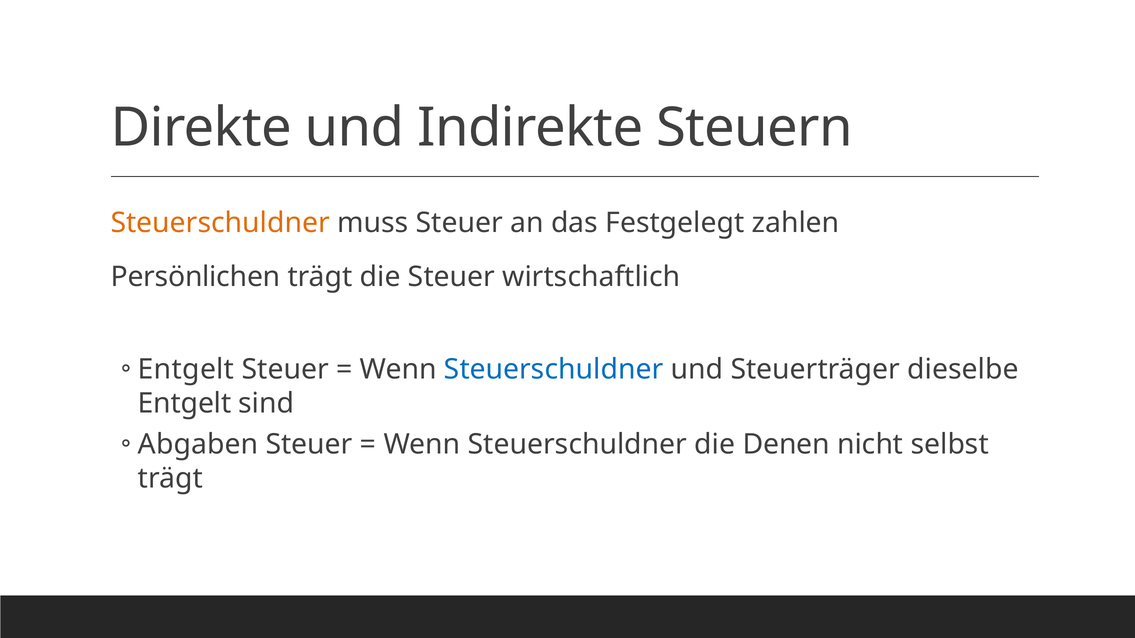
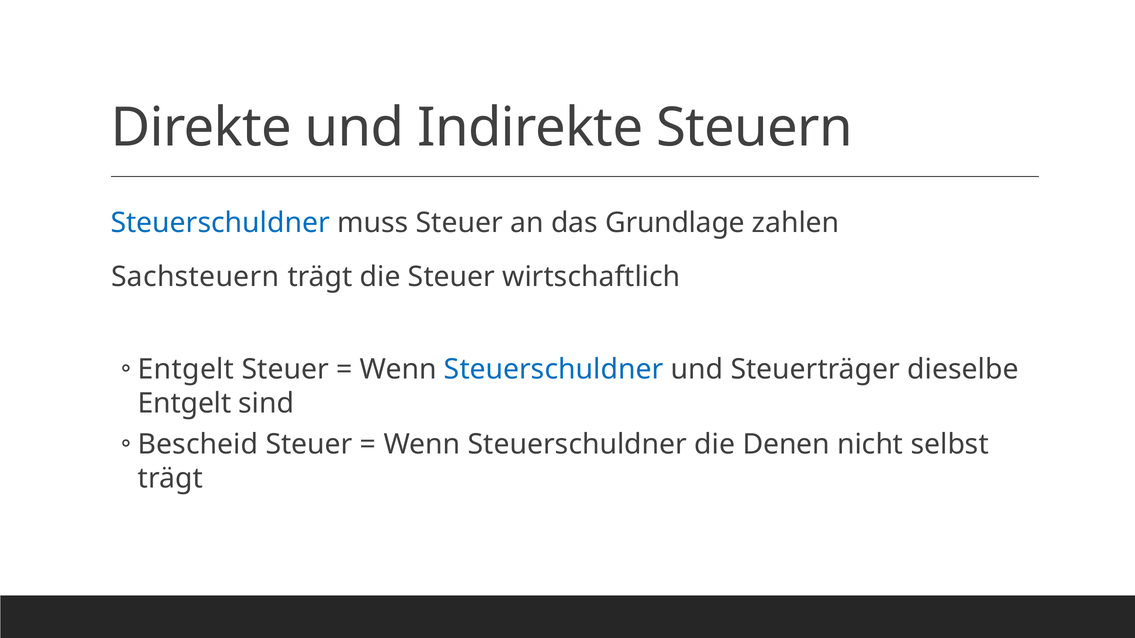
Steuerschuldner colour: orange -> blue (220, 223)
Festgelegt: Festgelegt -> Grundlage (675, 223)
Persönlichen: Persönlichen -> Sachsteuern (195, 277)
Abgaben: Abgaben -> Bescheid (198, 445)
